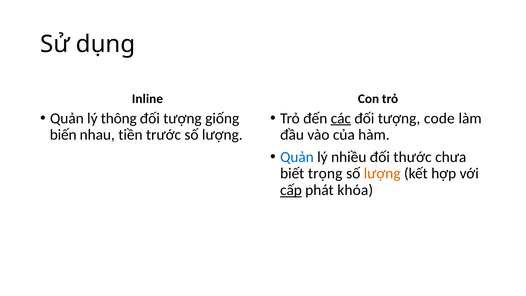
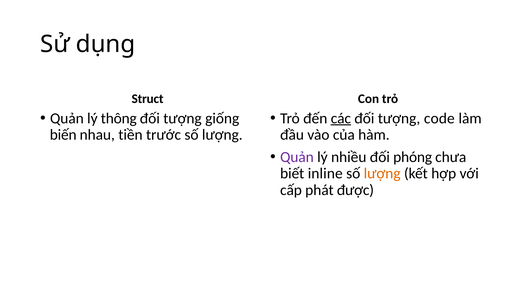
Inline: Inline -> Struct (148, 99)
Quản colour: blue -> purple (297, 157)
thước: thước -> phóng (413, 157)
trọng: trọng -> inline (325, 173)
cấp underline: present -> none (291, 190)
khóa: khóa -> được (355, 190)
